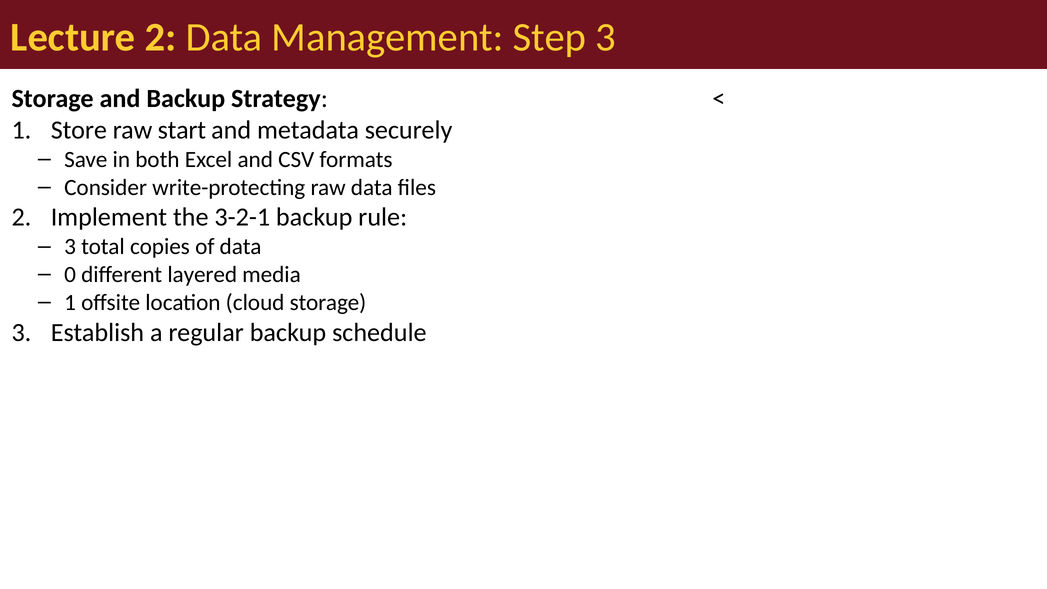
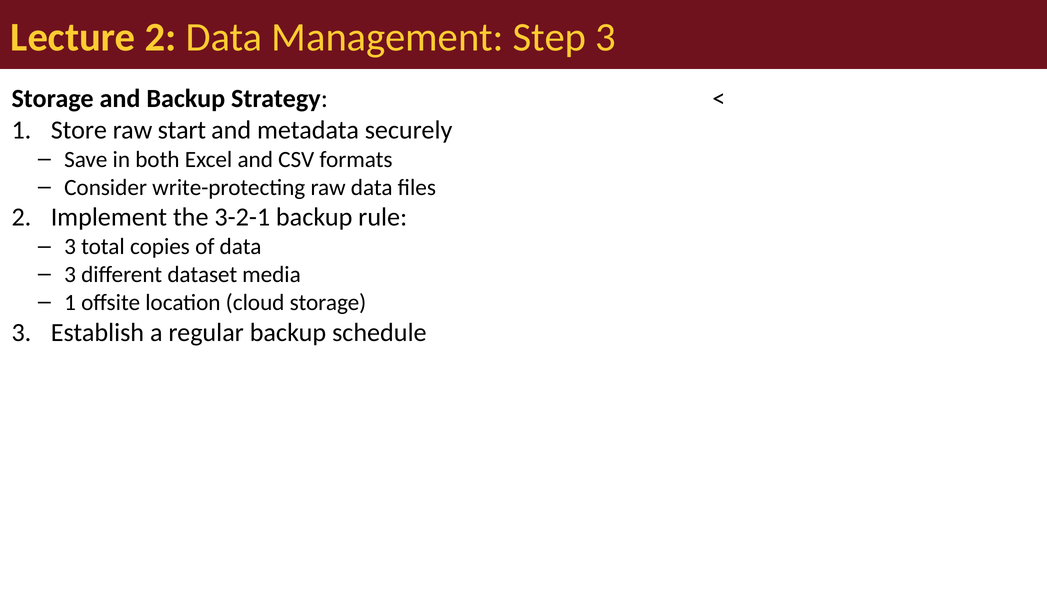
0: 0 -> 3 (70, 275)
layered: layered -> dataset (202, 275)
